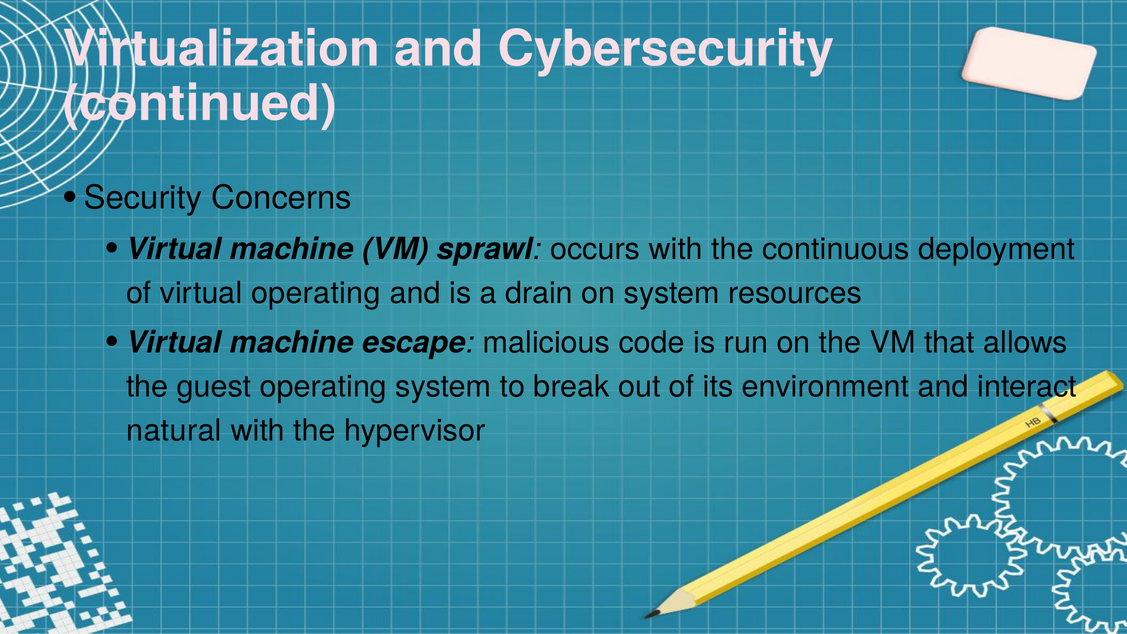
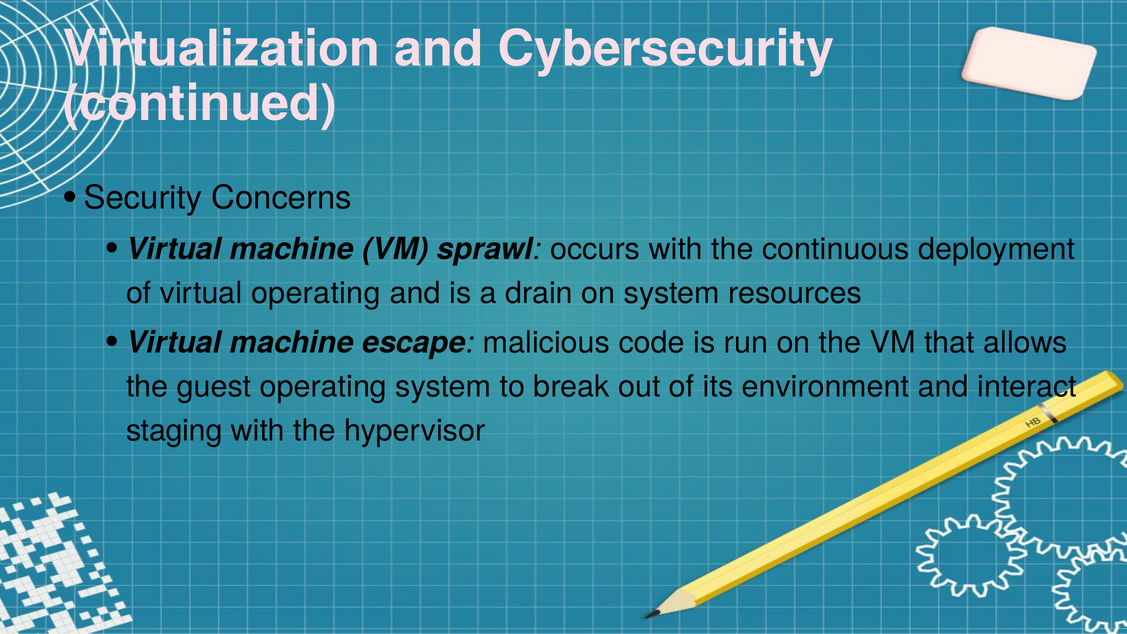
natural: natural -> staging (174, 431)
